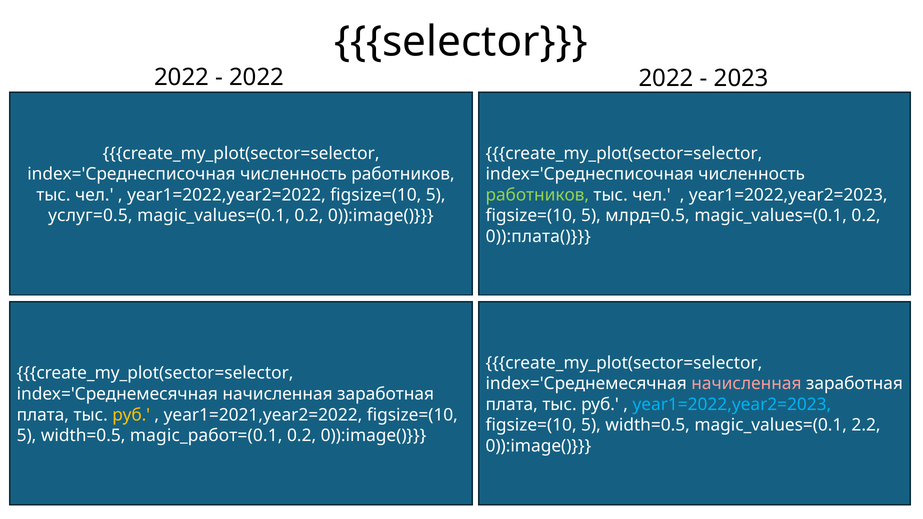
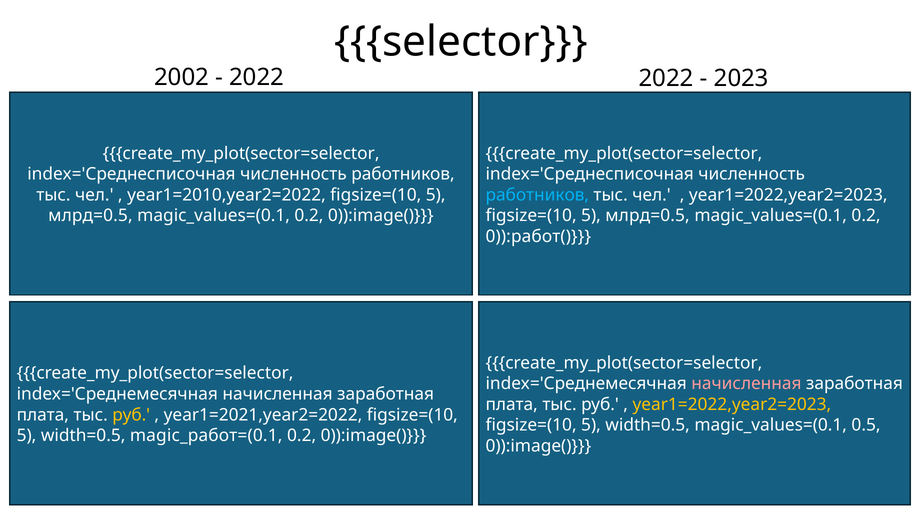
2022: 2022 -> 2002 (182, 77)
year1=2022,year2=2022: year1=2022,year2=2022 -> year1=2010,year2=2022 (226, 195)
работников colour: light green -> light blue (537, 195)
услуг=0.5: услуг=0.5 -> млрд=0.5 (90, 216)
0)):плата(: 0)):плата( -> 0)):работ( (538, 237)
year1=2022,year2=2023 colour: light blue -> yellow (732, 405)
2.2: 2.2 -> 0.5 (866, 425)
